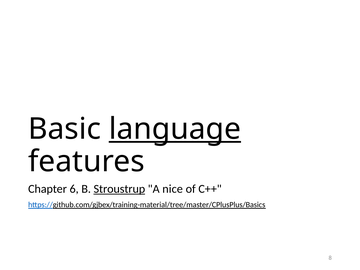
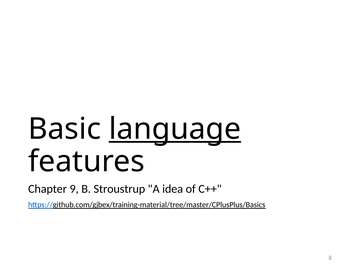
6: 6 -> 9 (74, 189)
Stroustrup underline: present -> none (119, 189)
nice: nice -> idea (173, 189)
